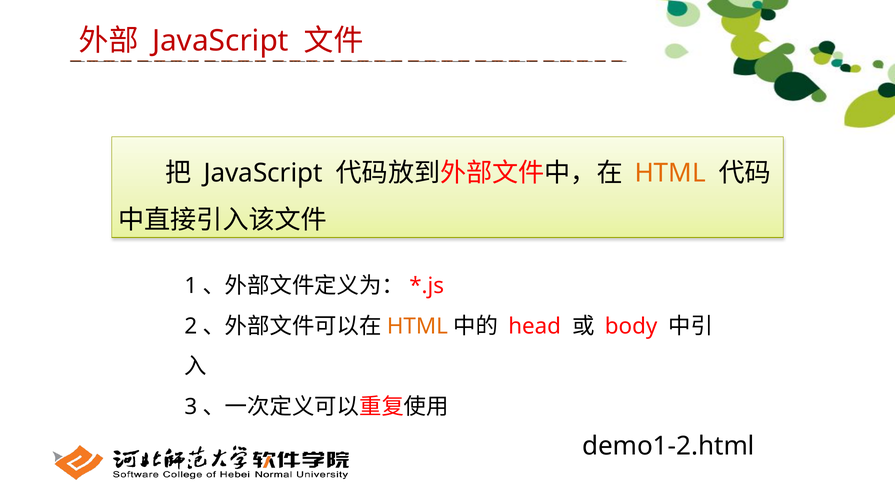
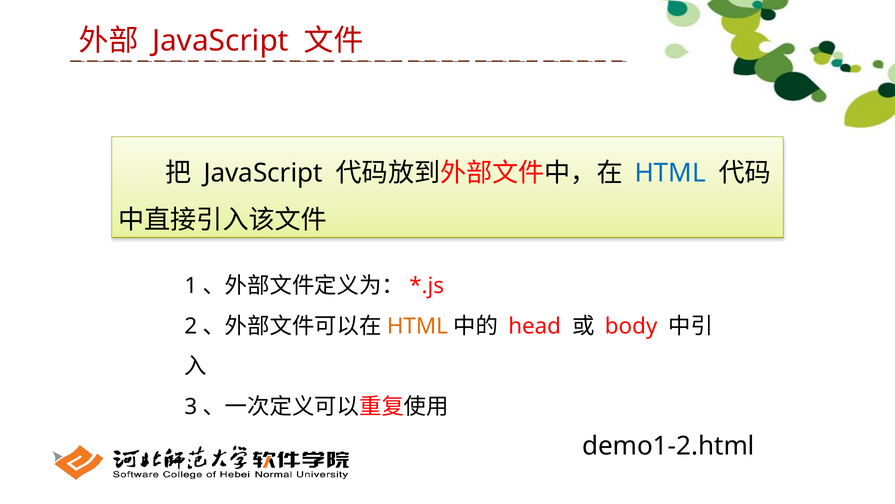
HTML colour: orange -> blue (670, 173)
